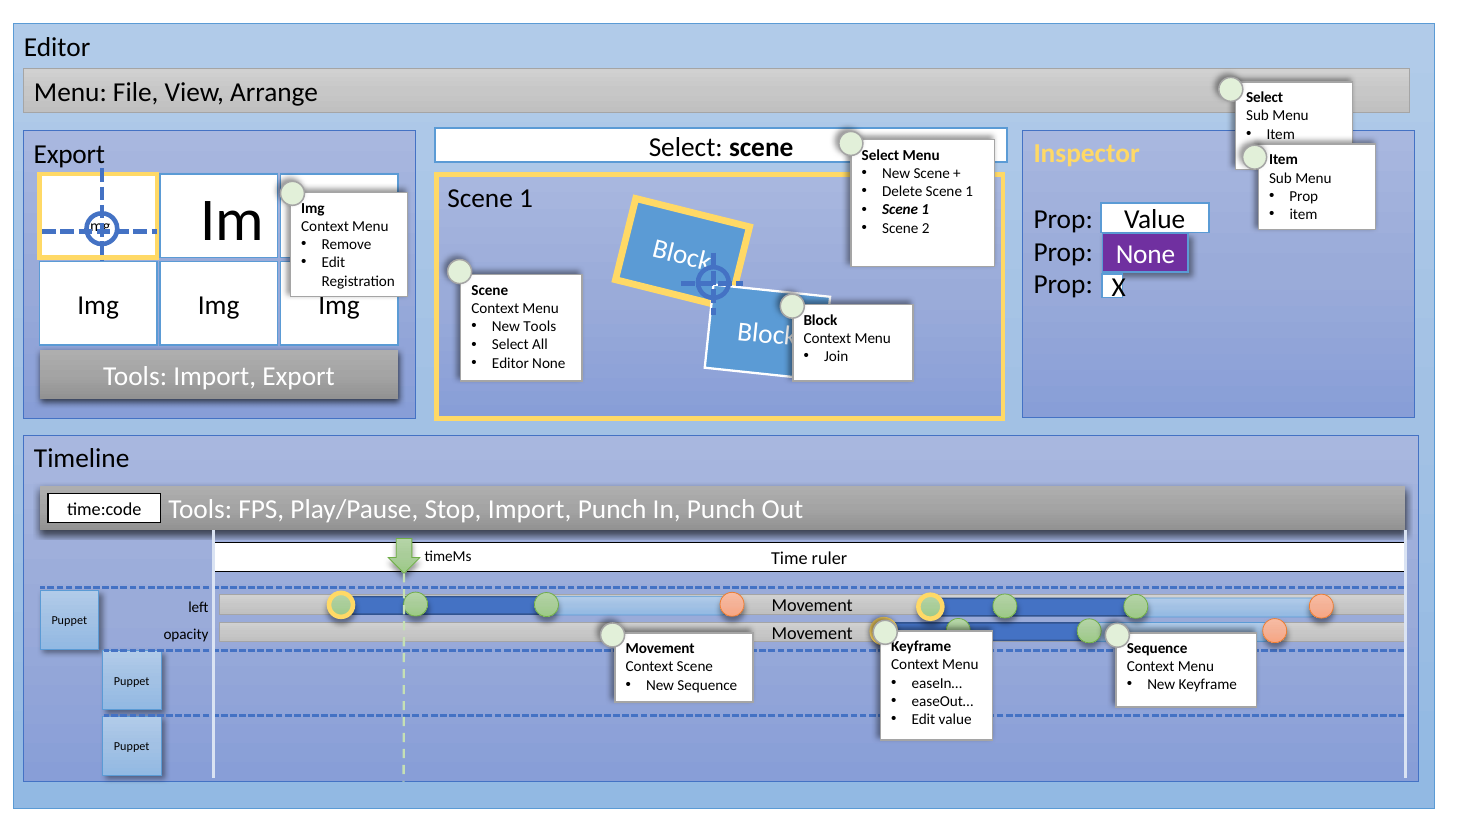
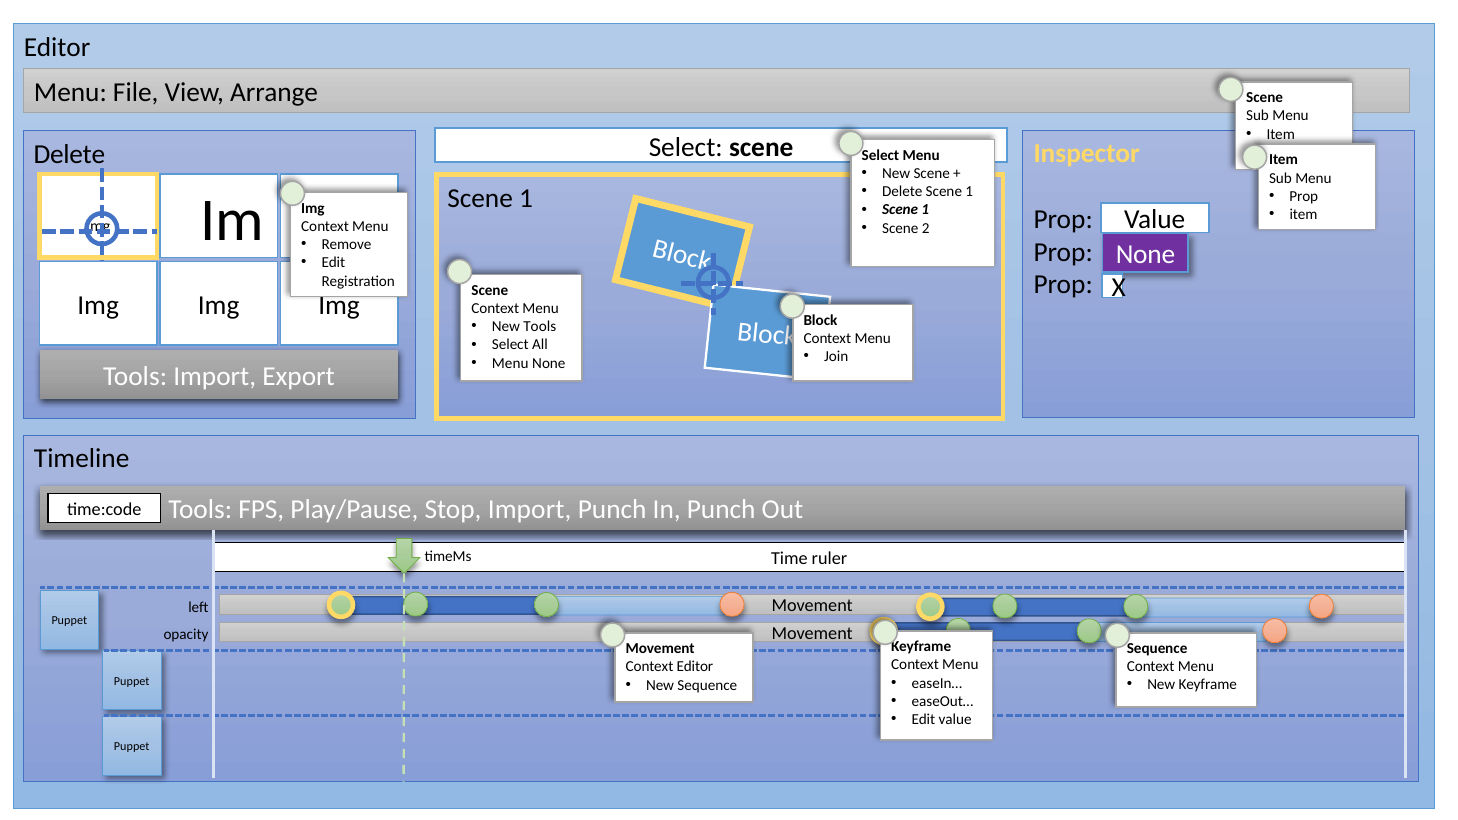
Arrange Select: Select -> Scene (1265, 98)
Export: Export -> Delete (69, 154)
Editor: Editor -> Menu (510, 363)
Context Scene: Scene -> Editor (695, 667)
